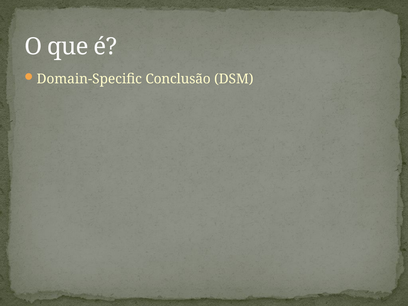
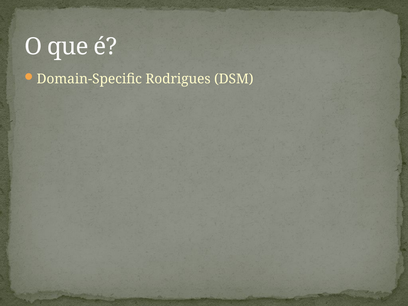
Conclusão: Conclusão -> Rodrigues (178, 79)
